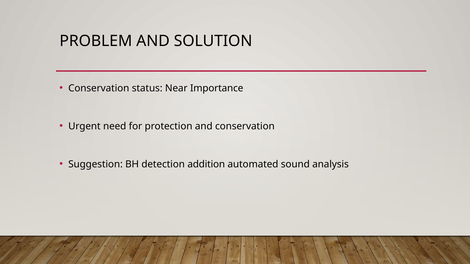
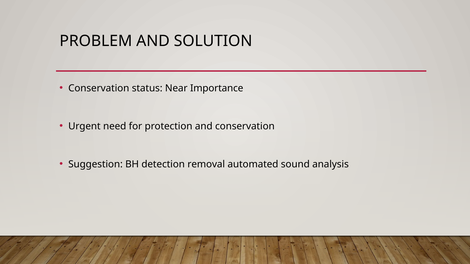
addition: addition -> removal (206, 164)
